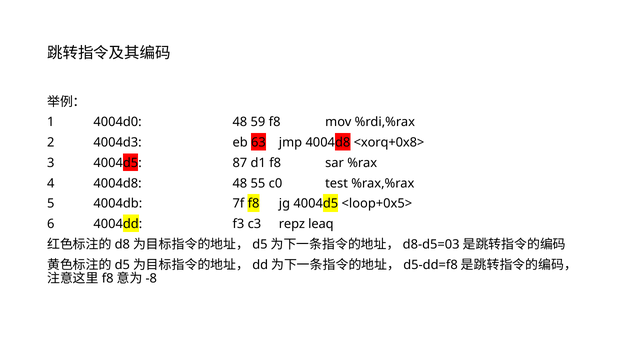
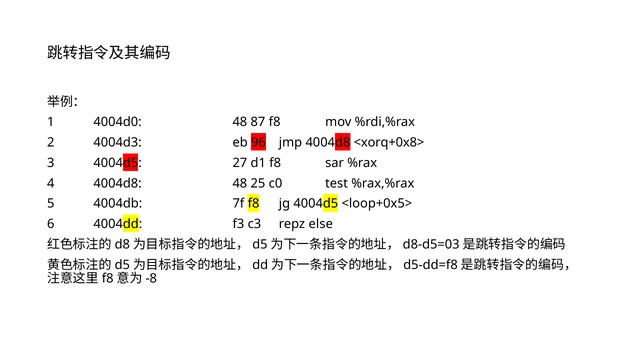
59: 59 -> 87 (258, 122)
63: 63 -> 96 (258, 142)
87: 87 -> 27 (240, 163)
55: 55 -> 25 (258, 183)
leaq: leaq -> else (321, 224)
